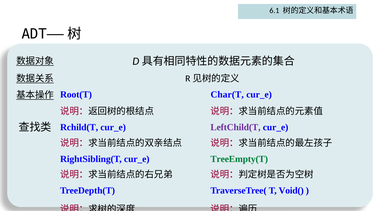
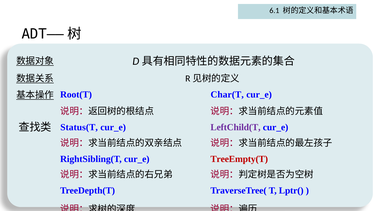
Rchild(T: Rchild(T -> Status(T (79, 127)
TreeEmpty(T colour: green -> red (239, 159)
Void(: Void( -> Lptr( (291, 190)
